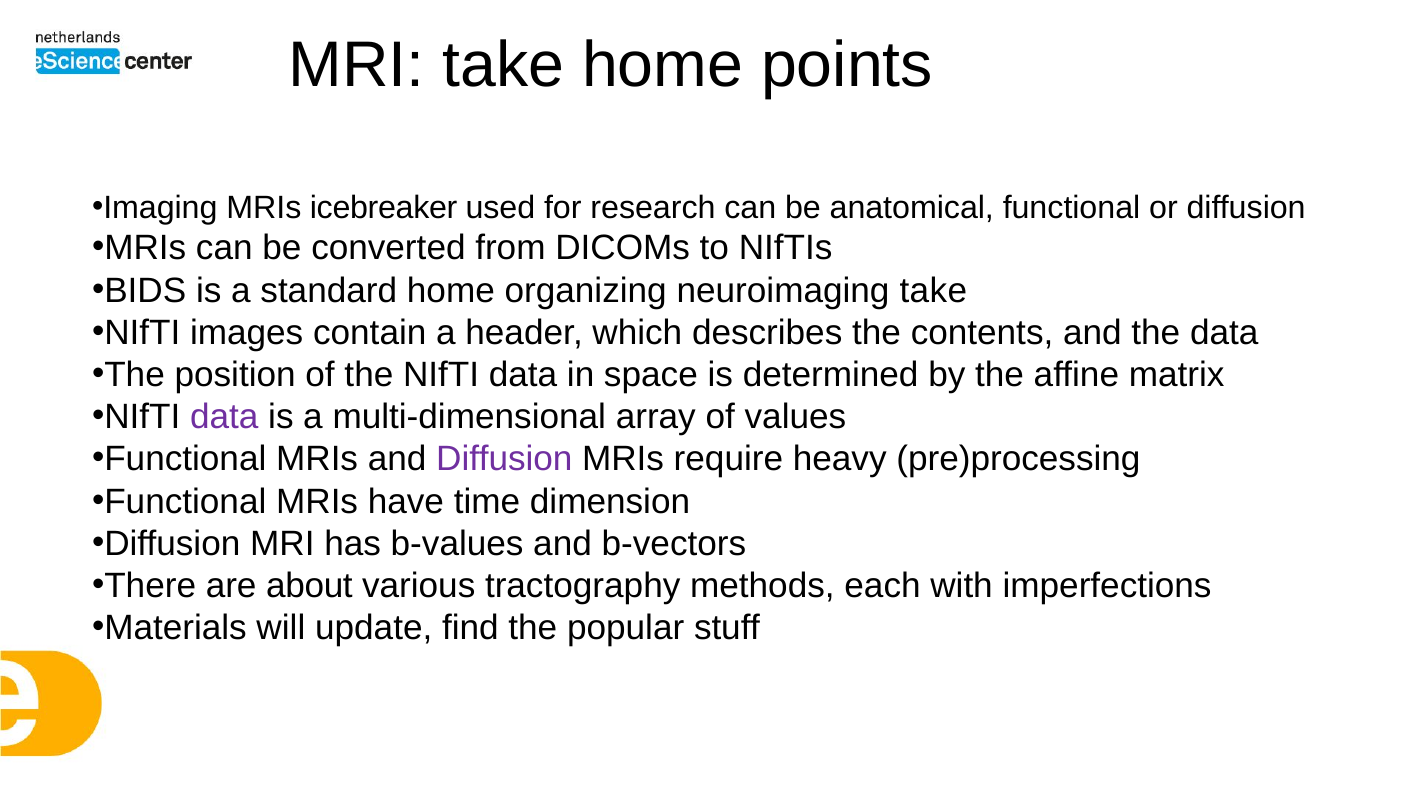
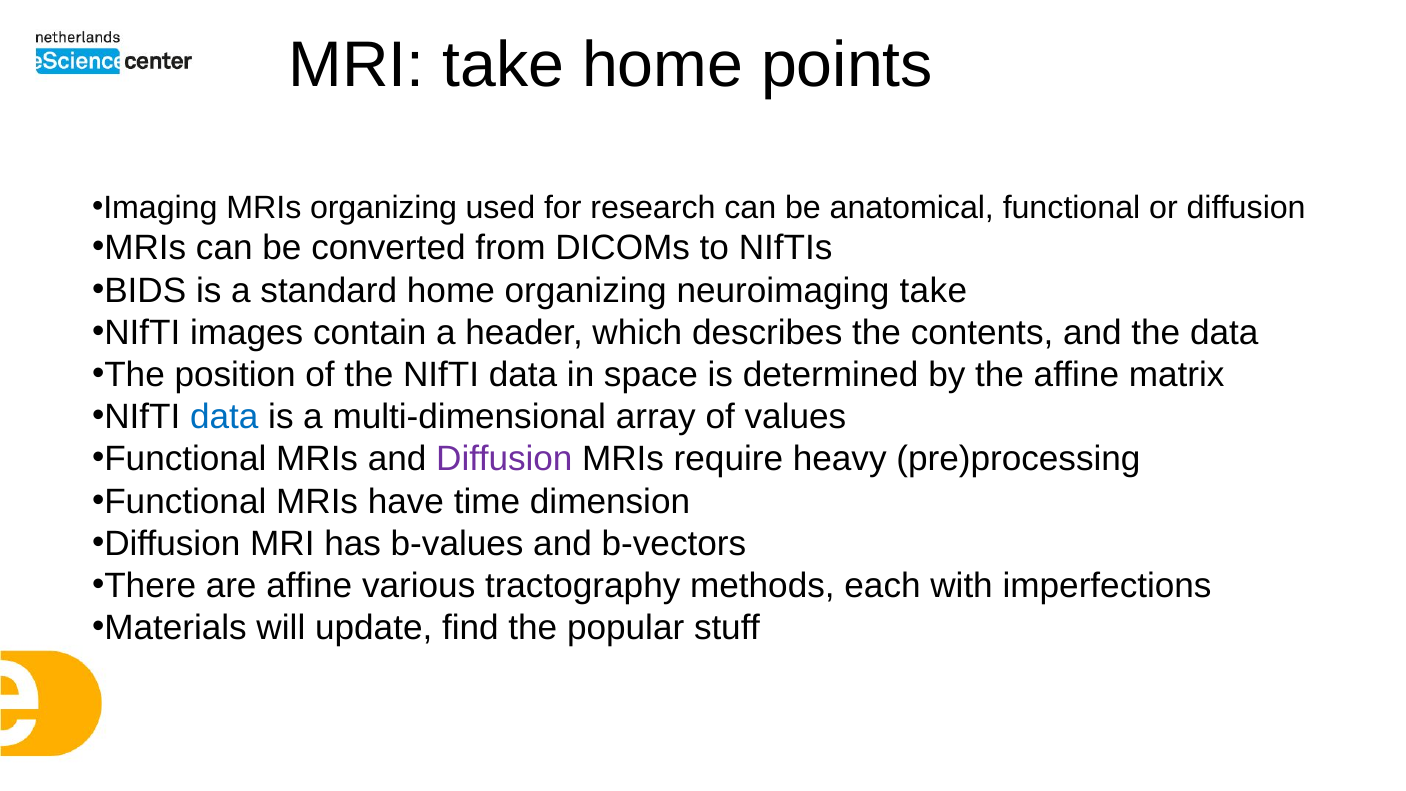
MRIs icebreaker: icebreaker -> organizing (384, 208)
data colour: purple -> blue (224, 417)
are about: about -> affine (309, 586)
